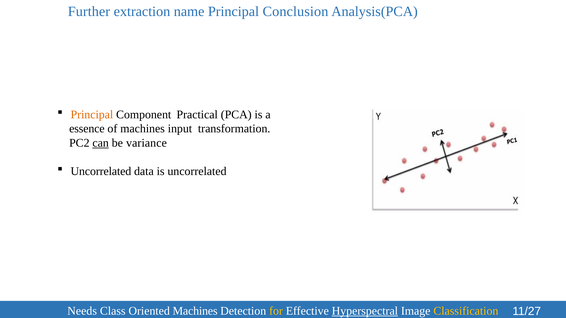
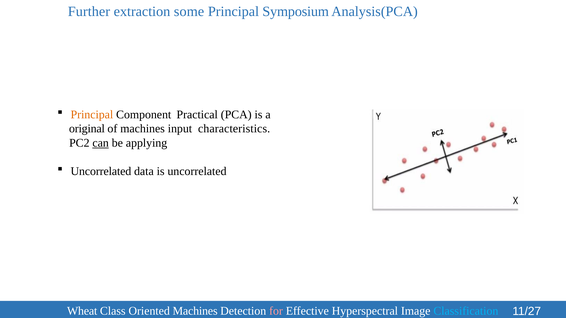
name: name -> some (189, 12)
Conclusion: Conclusion -> Symposium (296, 12)
essence: essence -> original (87, 129)
transformation: transformation -> characteristics (234, 129)
variance: variance -> applying (147, 143)
Needs: Needs -> Wheat (82, 311)
for colour: yellow -> pink (276, 311)
Hyperspectral underline: present -> none (365, 311)
Classification colour: yellow -> light blue (466, 311)
